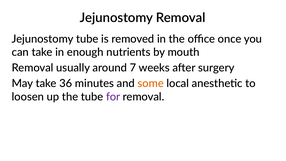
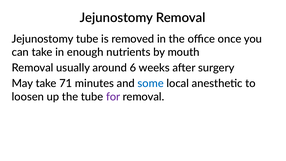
7: 7 -> 6 (133, 68)
36: 36 -> 71 (66, 83)
some colour: orange -> blue (151, 83)
